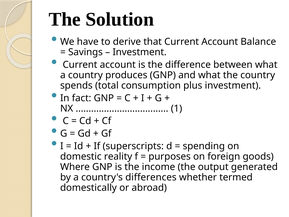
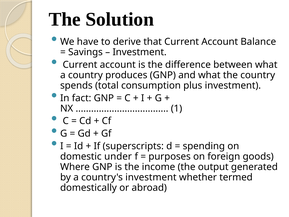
reality: reality -> under (118, 156)
country's differences: differences -> investment (151, 177)
